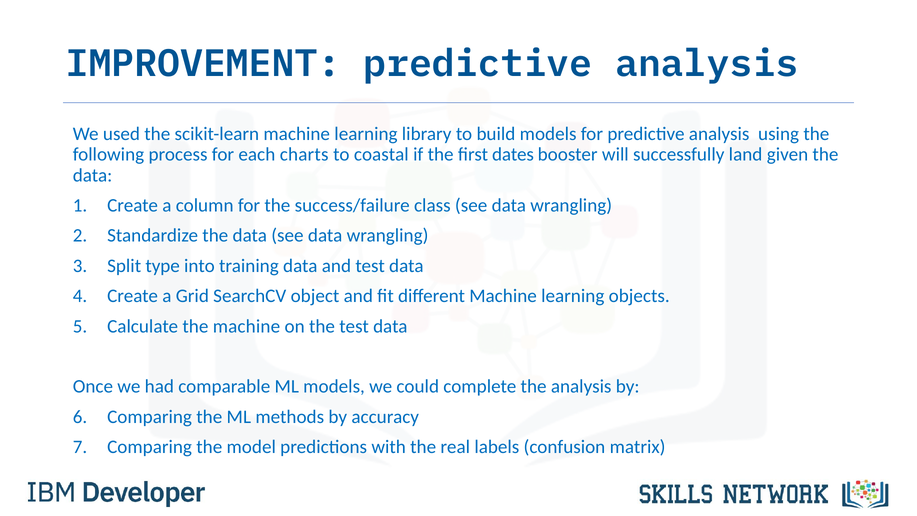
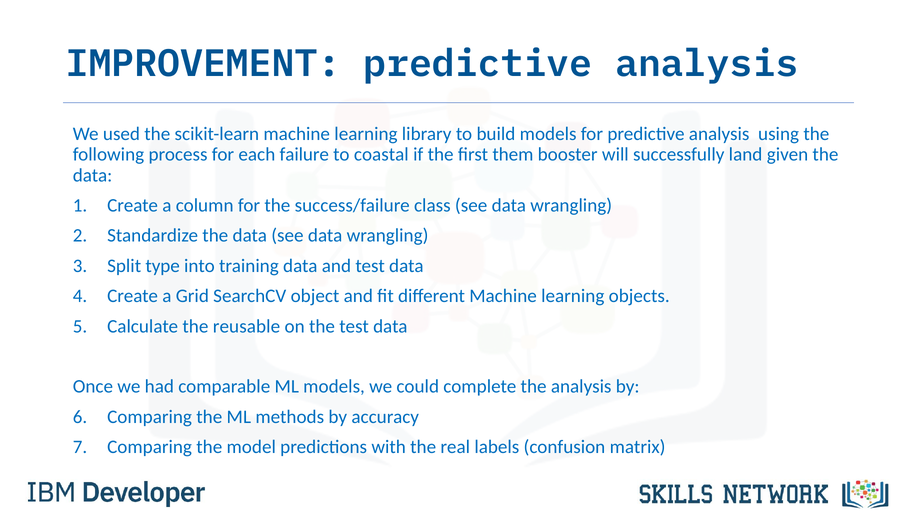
charts: charts -> failure (304, 154)
dates: dates -> them (513, 154)
the machine: machine -> reusable (246, 326)
